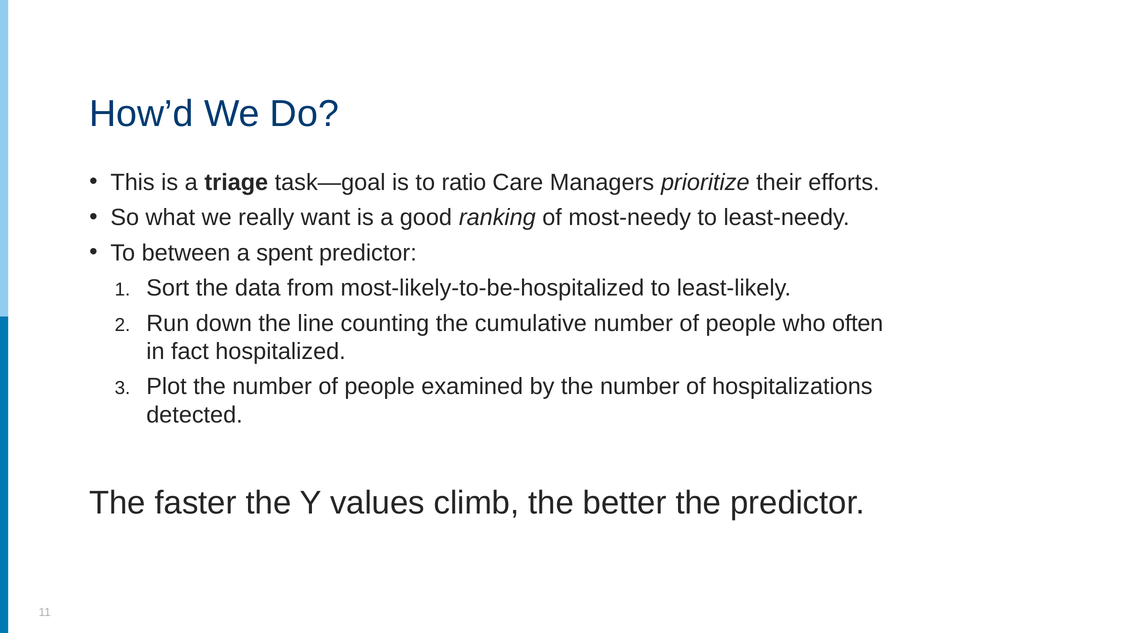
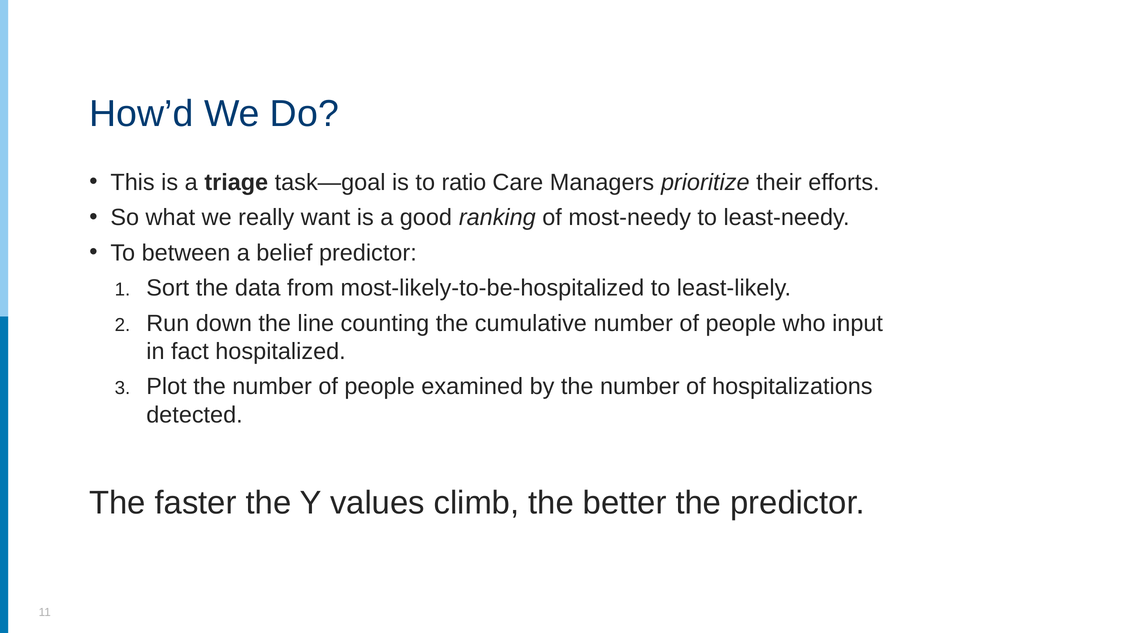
spent: spent -> belief (284, 253)
often: often -> input (858, 323)
